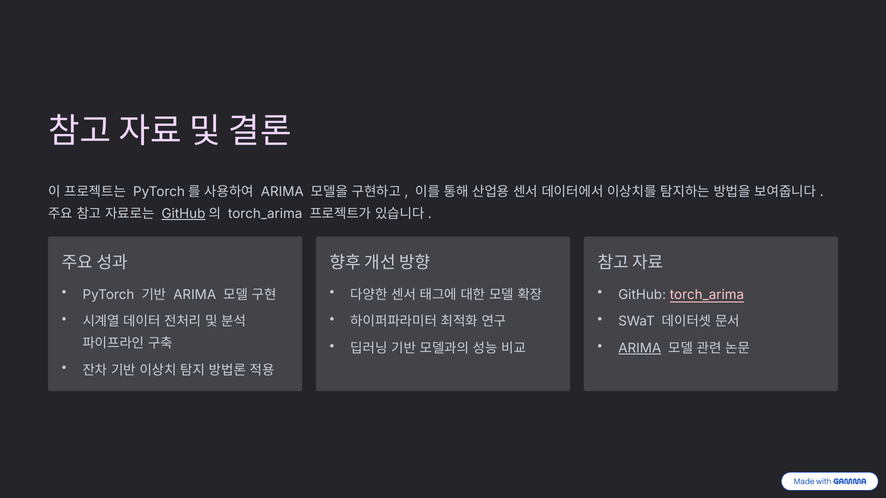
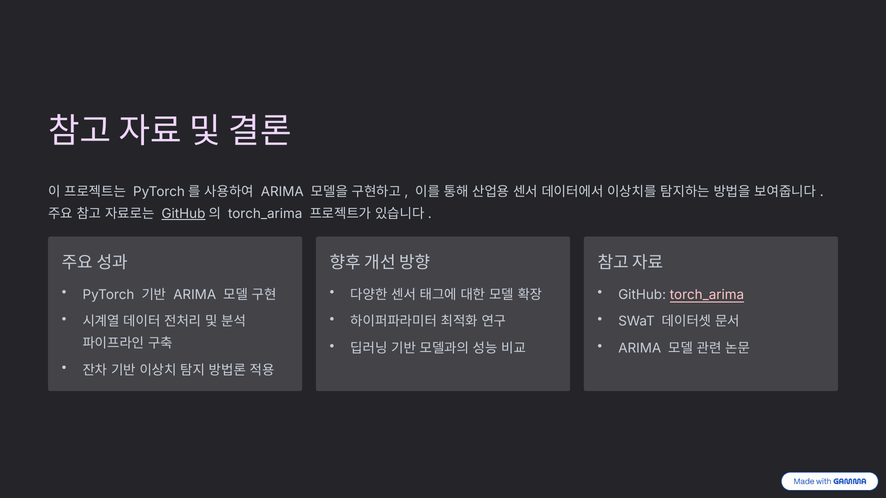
ARIMA underline: present -> none (640, 349)
